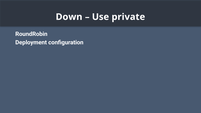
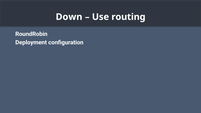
private: private -> routing (128, 17)
